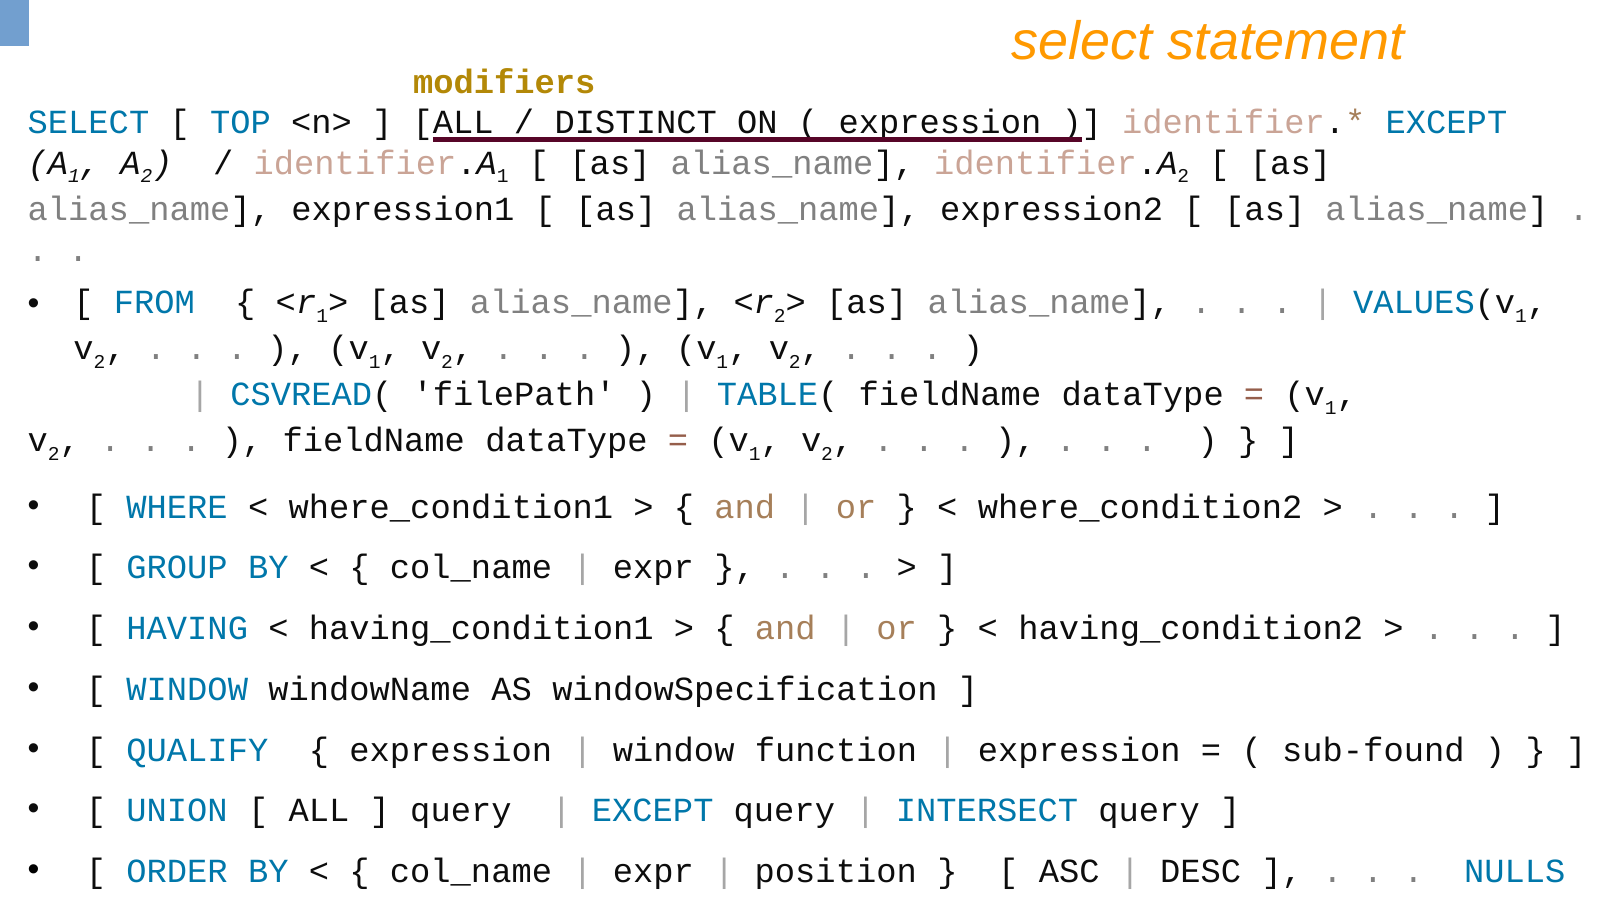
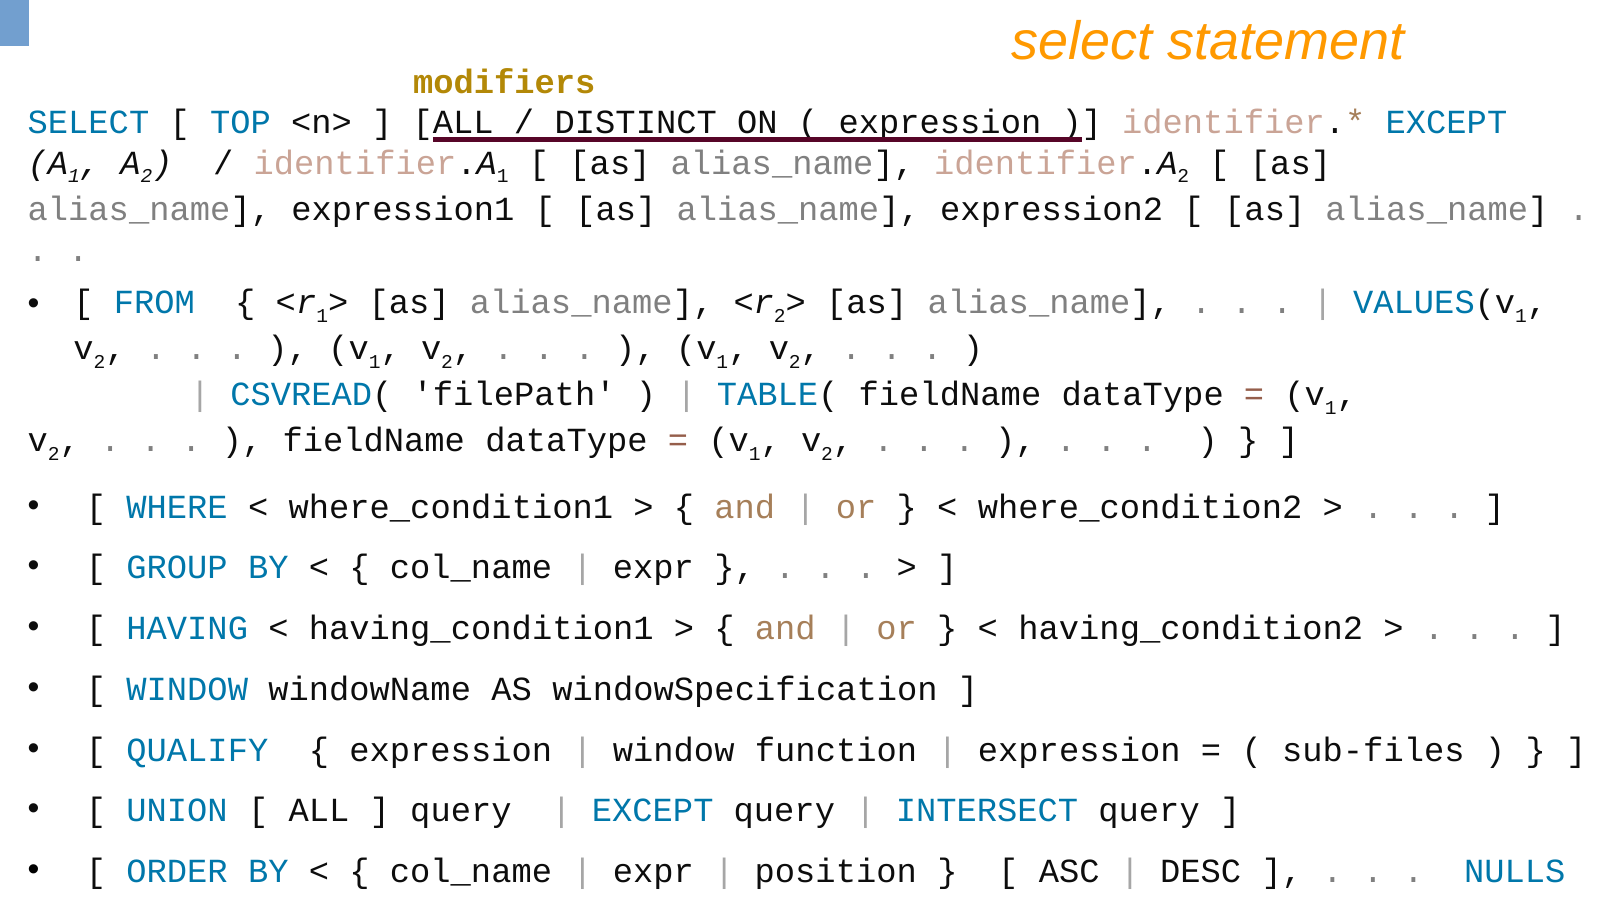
sub-found: sub-found -> sub-files (1373, 750)
